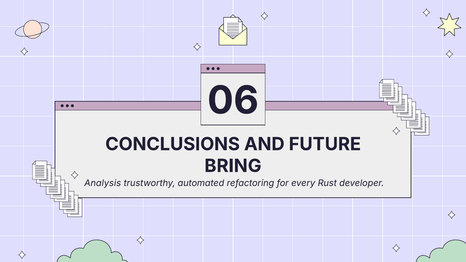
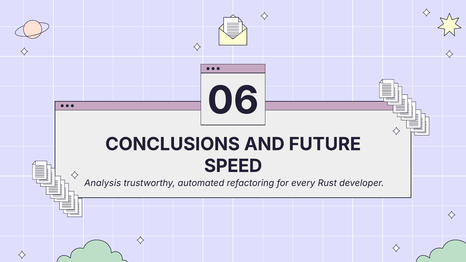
BRING: BRING -> SPEED (233, 166)
